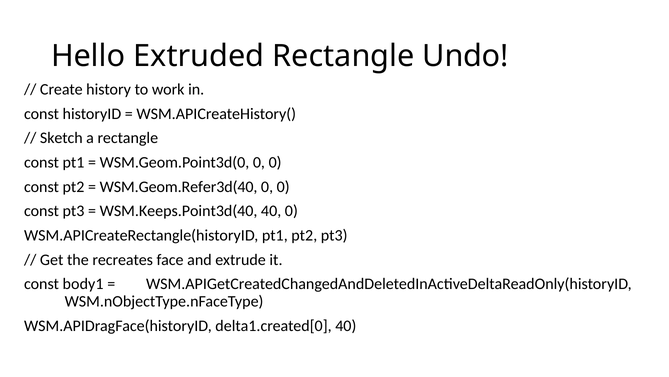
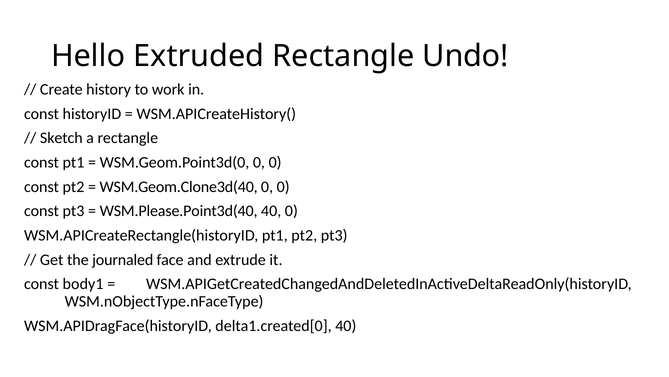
WSM.Geom.Refer3d(40: WSM.Geom.Refer3d(40 -> WSM.Geom.Clone3d(40 (179, 187)
WSM.Keeps.Point3d(40: WSM.Keeps.Point3d(40 -> WSM.Please.Point3d(40 (179, 211)
recreates: recreates -> journaled (123, 259)
